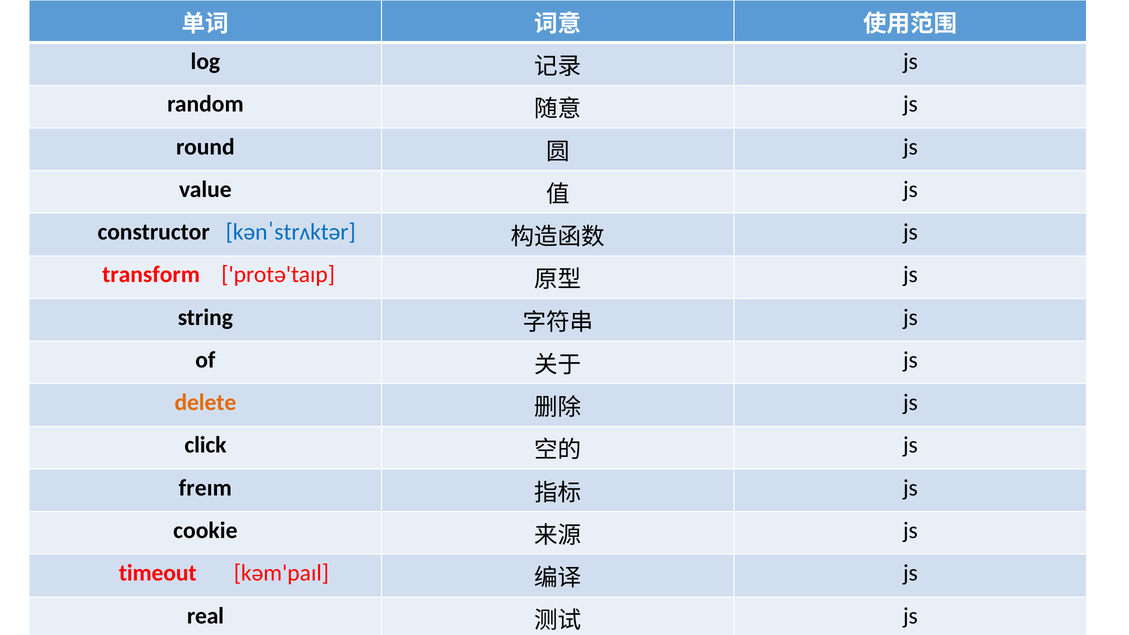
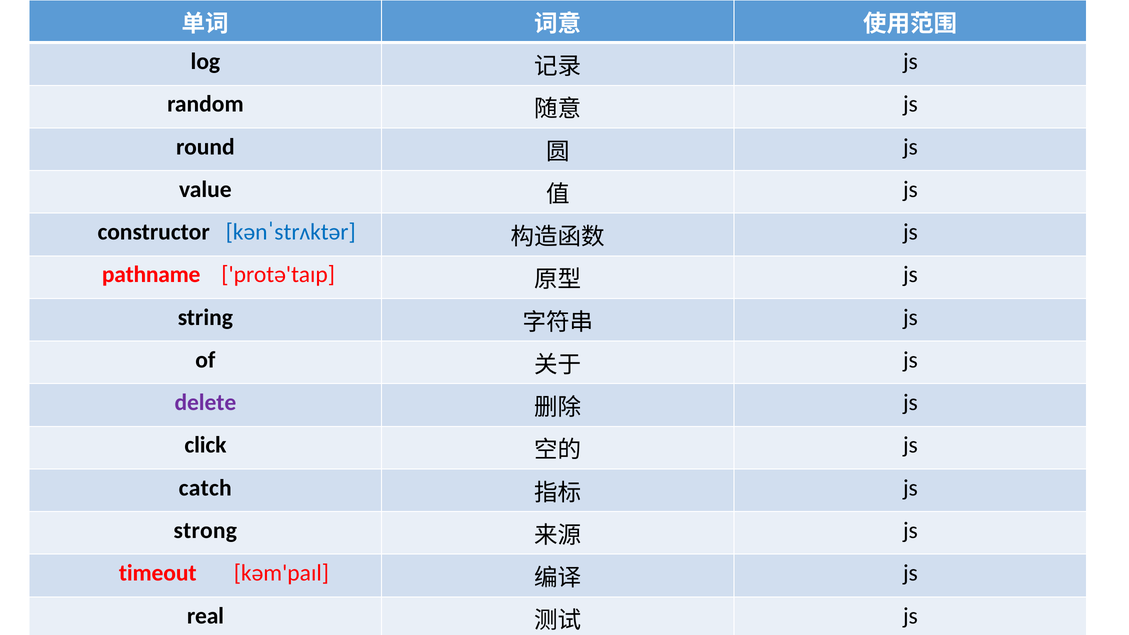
transform: transform -> pathname (151, 275)
delete colour: orange -> purple (205, 403)
freɪm: freɪm -> catch (205, 488)
cookie: cookie -> strong (205, 531)
